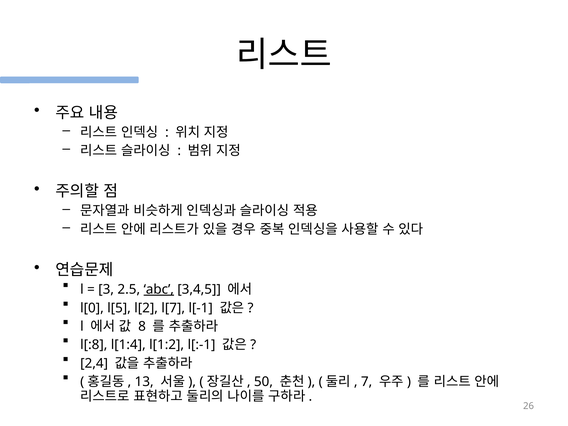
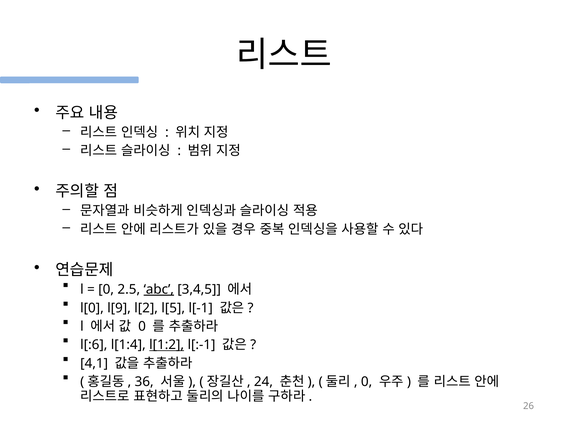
3: 3 -> 0 (106, 289)
l[5: l[5 -> l[9 (119, 308)
l[7: l[7 -> l[5 (173, 308)
8: 8 -> 0 (142, 326)
l[:8: l[:8 -> l[:6 (94, 345)
l[1:2 underline: none -> present (167, 345)
2,4: 2,4 -> 4,1 (94, 363)
13: 13 -> 36 (144, 382)
50: 50 -> 24 (263, 382)
7: 7 -> 0 (367, 382)
